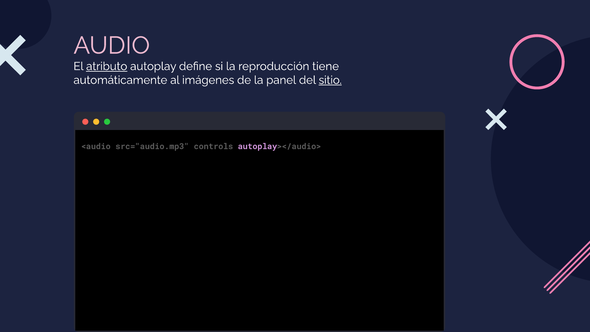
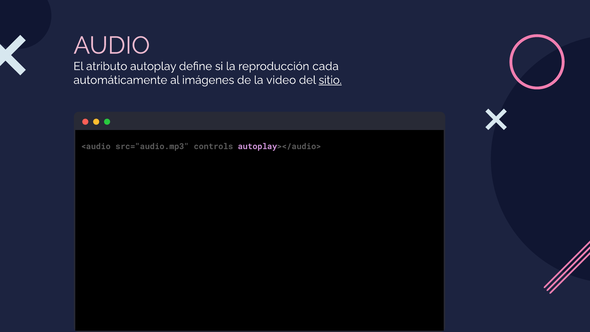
atributo underline: present -> none (107, 66)
tiene: tiene -> cada (326, 66)
panel: panel -> video (281, 80)
